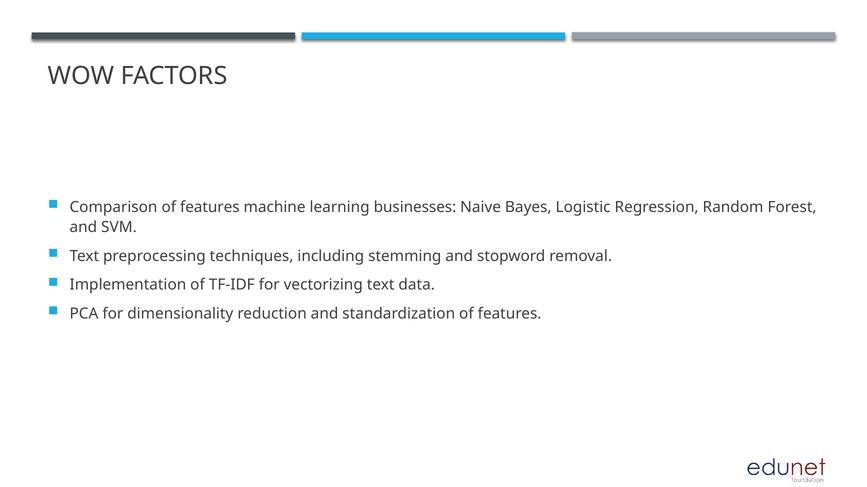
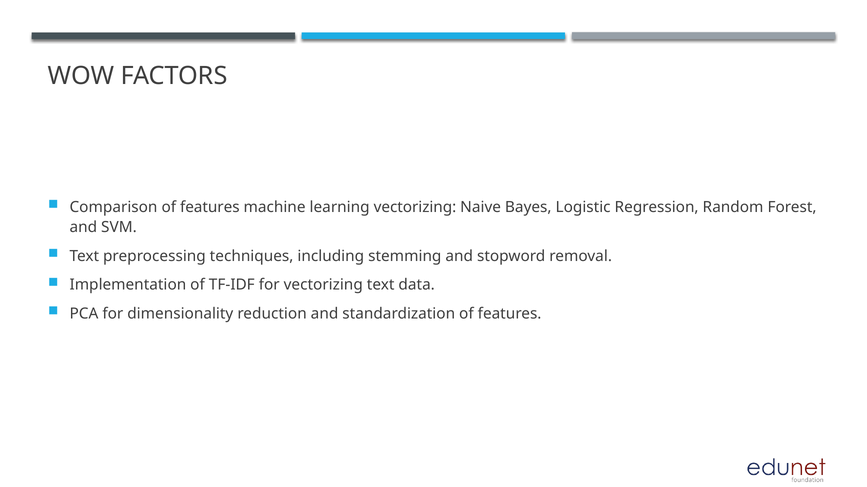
learning businesses: businesses -> vectorizing (415, 207)
